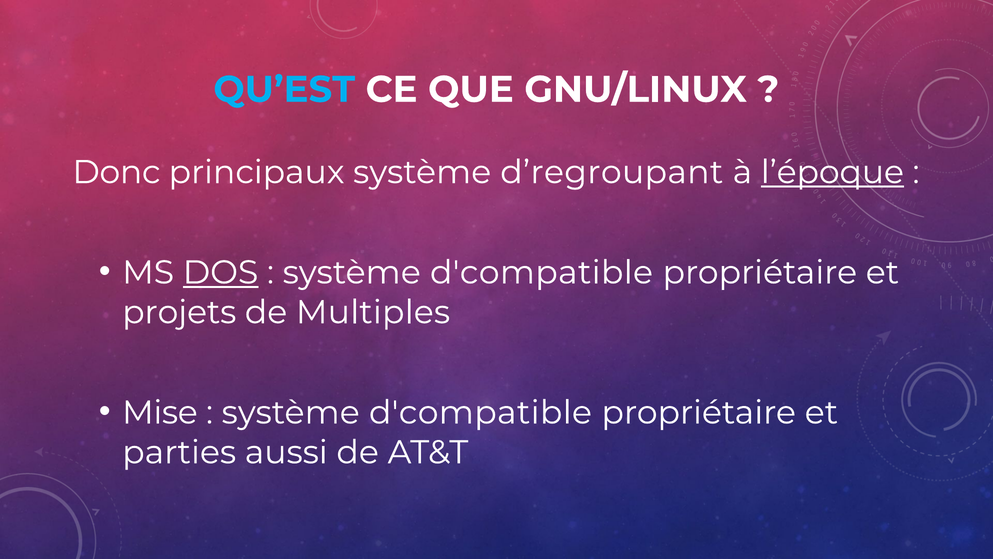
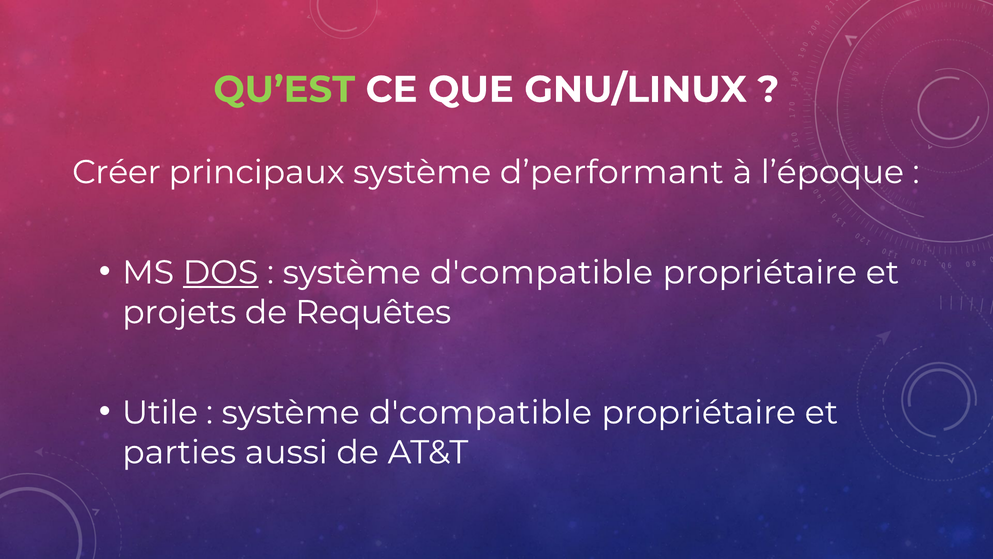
QU’EST colour: light blue -> light green (284, 89)
Donc: Donc -> Créer (116, 172)
d’regroupant: d’regroupant -> d’performant (612, 172)
l’époque underline: present -> none (832, 172)
Multiples: Multiples -> Requêtes (373, 312)
Mise: Mise -> Utile (160, 412)
